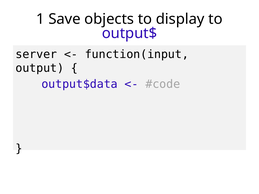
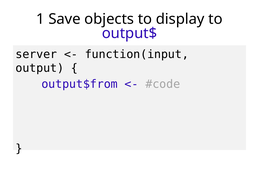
output$data: output$data -> output$from (80, 84)
